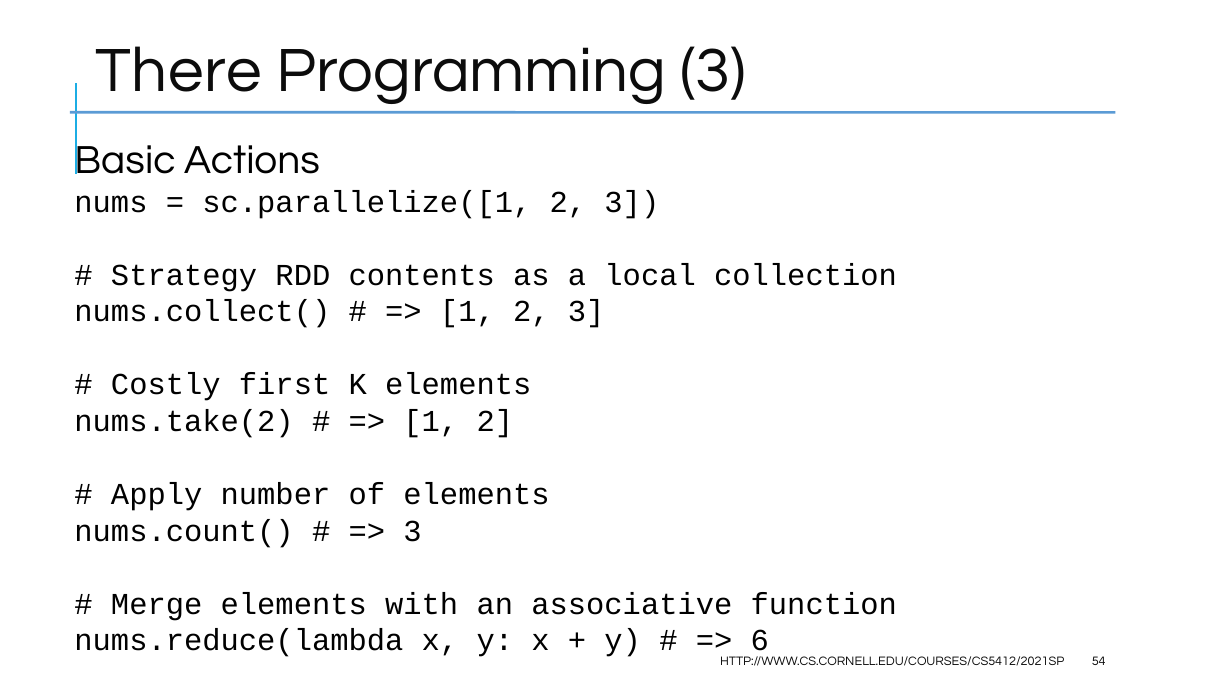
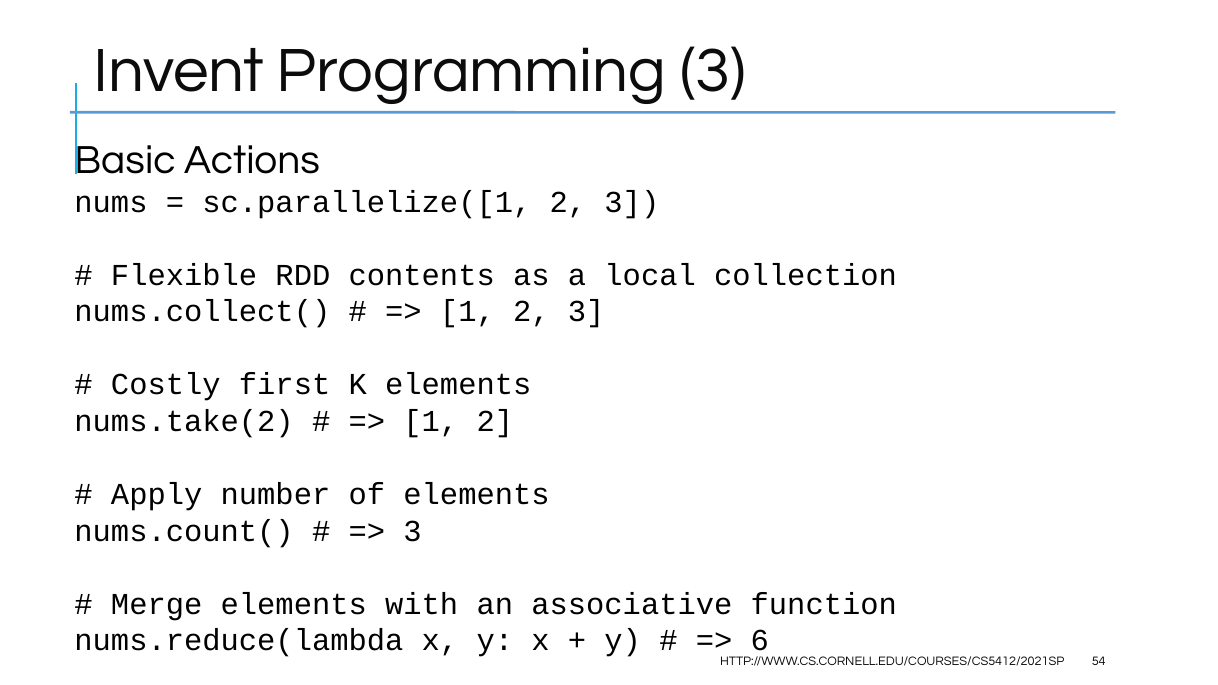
There: There -> Invent (179, 70)
Strategy: Strategy -> Flexible (184, 275)
